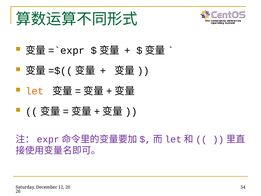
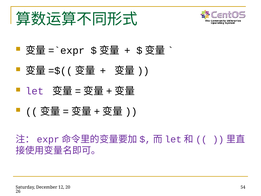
let colour: orange -> purple (35, 91)
